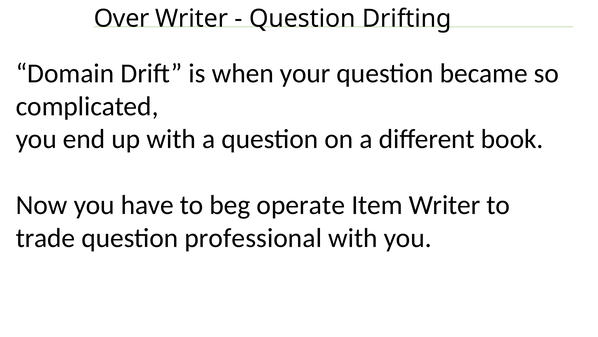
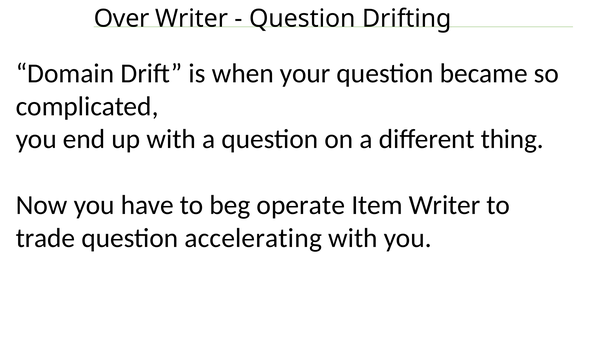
book: book -> thing (512, 139)
professional: professional -> accelerating (253, 238)
